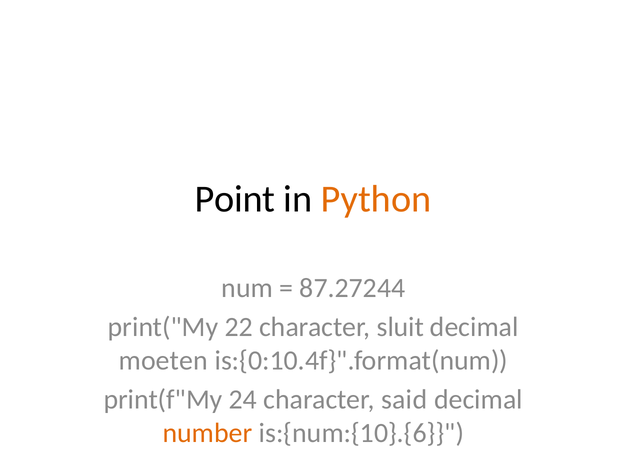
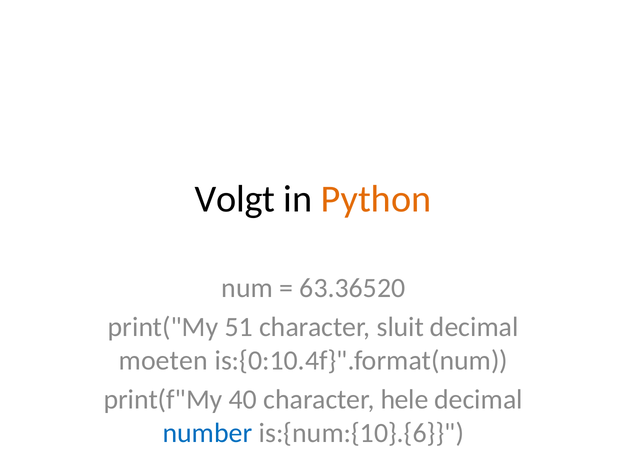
Point: Point -> Volgt (235, 199)
87.27244: 87.27244 -> 63.36520 (352, 288)
22: 22 -> 51 (239, 327)
24: 24 -> 40 (243, 400)
said: said -> hele (404, 400)
number colour: orange -> blue (207, 433)
